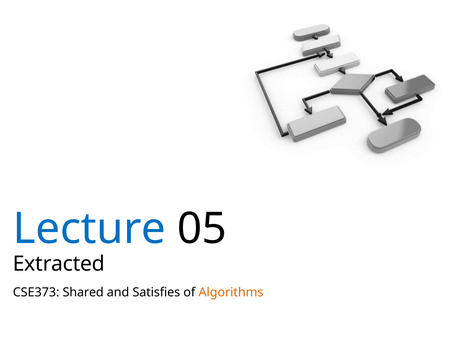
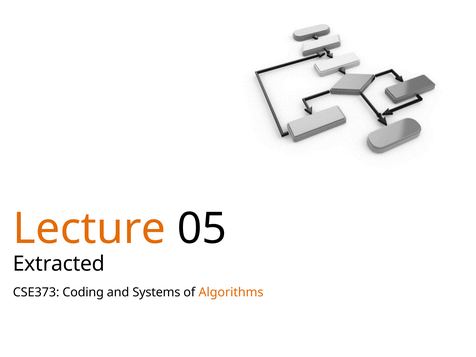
Lecture colour: blue -> orange (89, 229)
Shared: Shared -> Coding (83, 292)
Satisfies: Satisfies -> Systems (156, 292)
